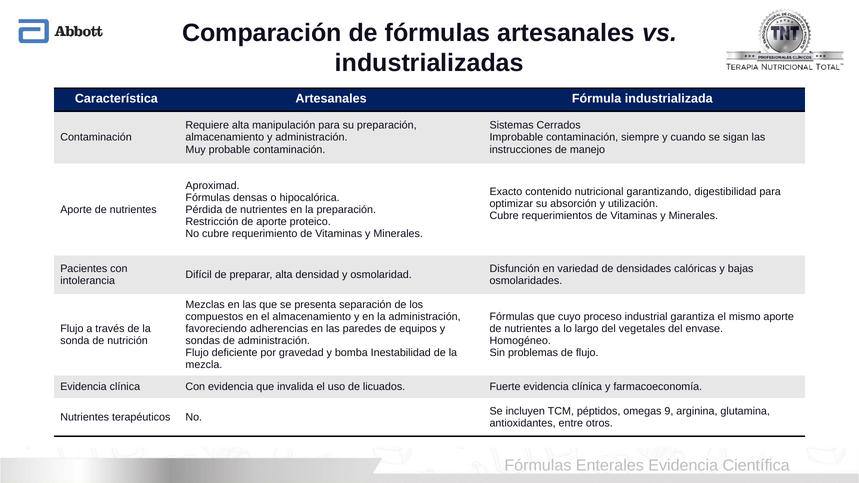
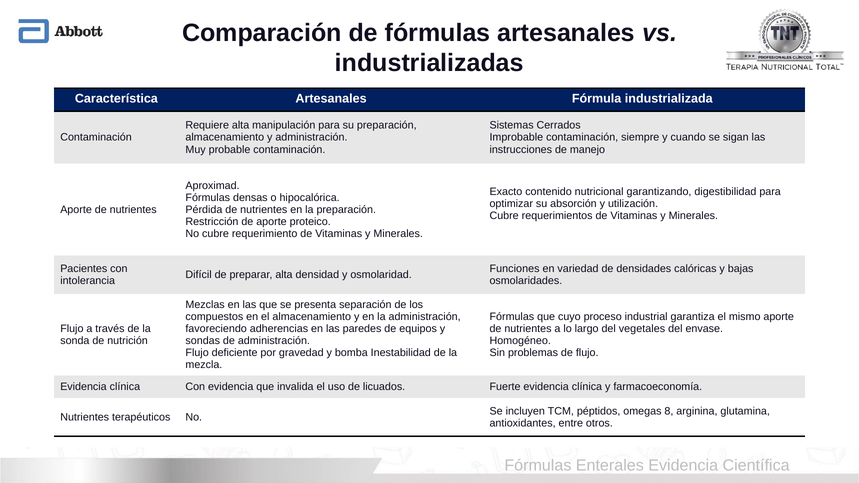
Disfunción: Disfunción -> Funciones (515, 269)
9: 9 -> 8 (669, 412)
